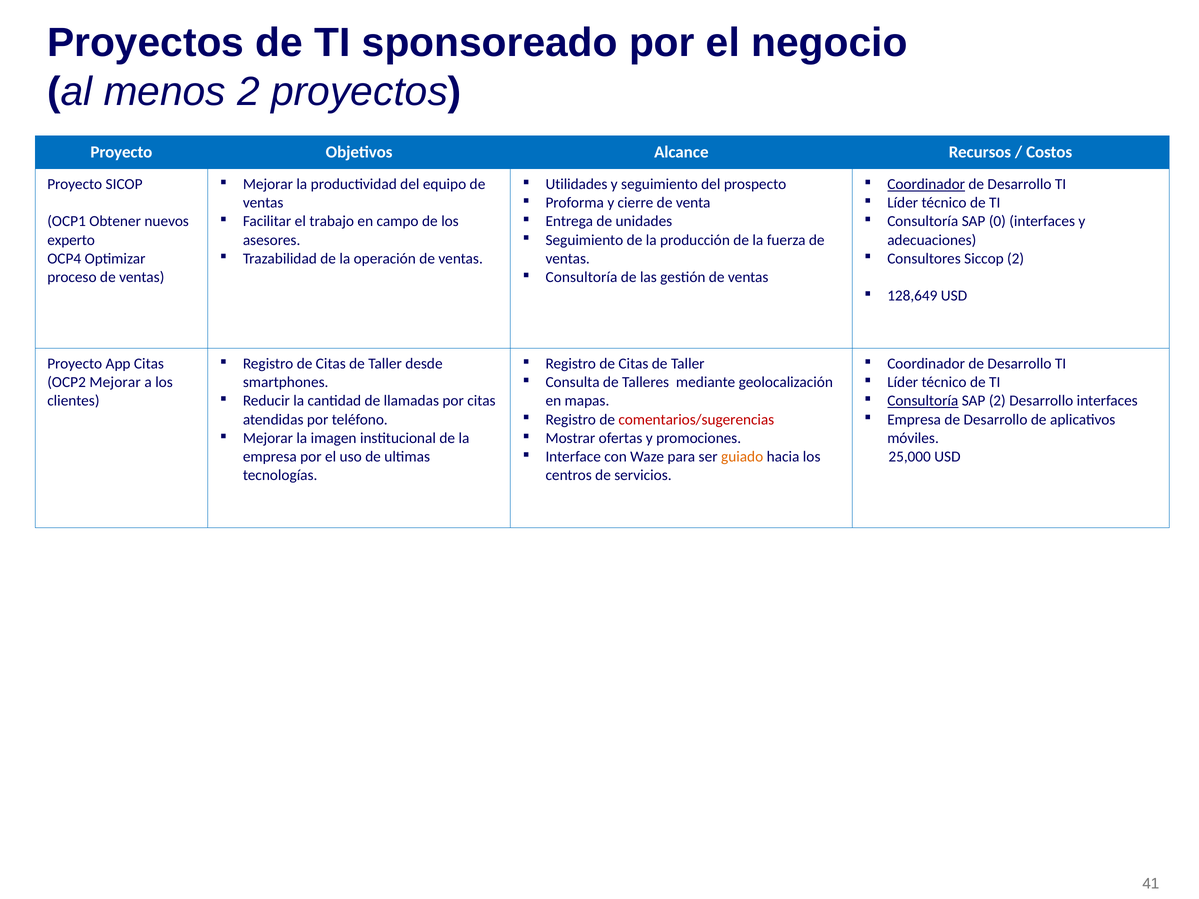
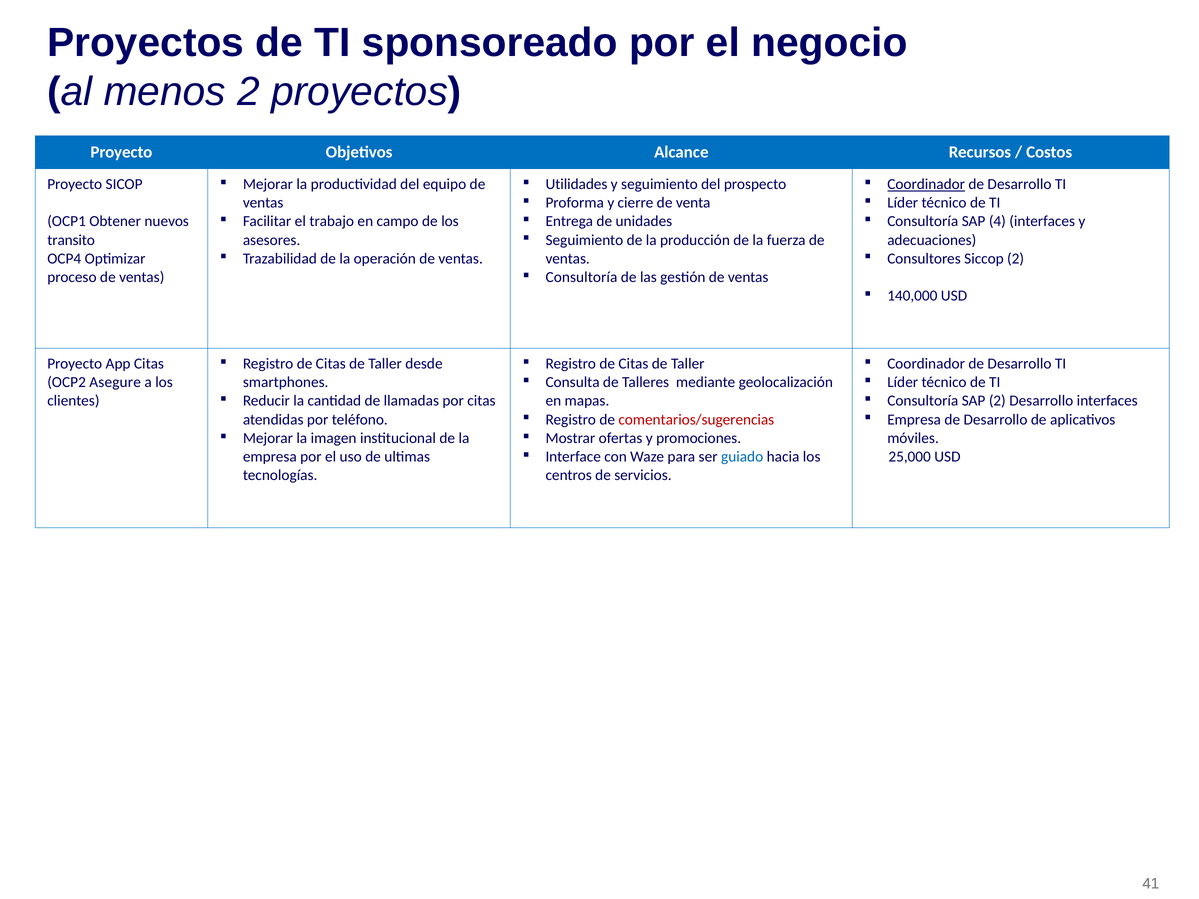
0: 0 -> 4 (997, 221)
experto: experto -> transito (71, 240)
128,649: 128,649 -> 140,000 (912, 296)
OCP2 Mejorar: Mejorar -> Asegure (115, 382)
Consultoría underline: present -> none (923, 401)
guiado colour: orange -> blue (742, 457)
